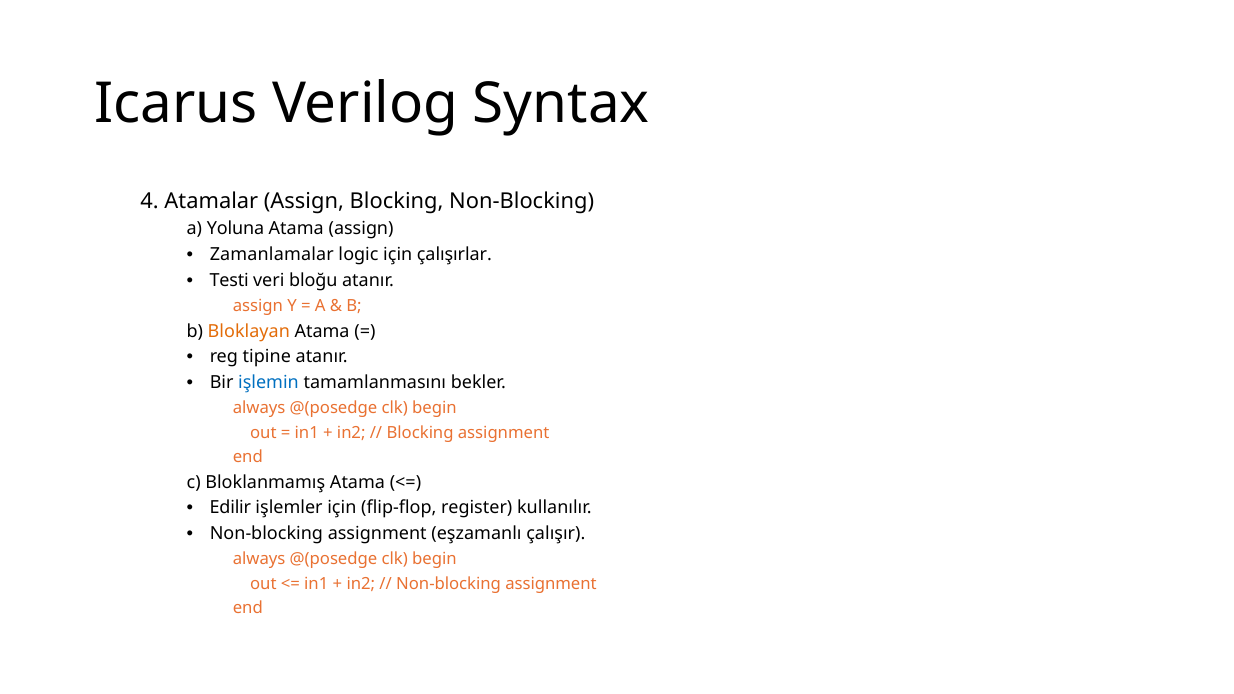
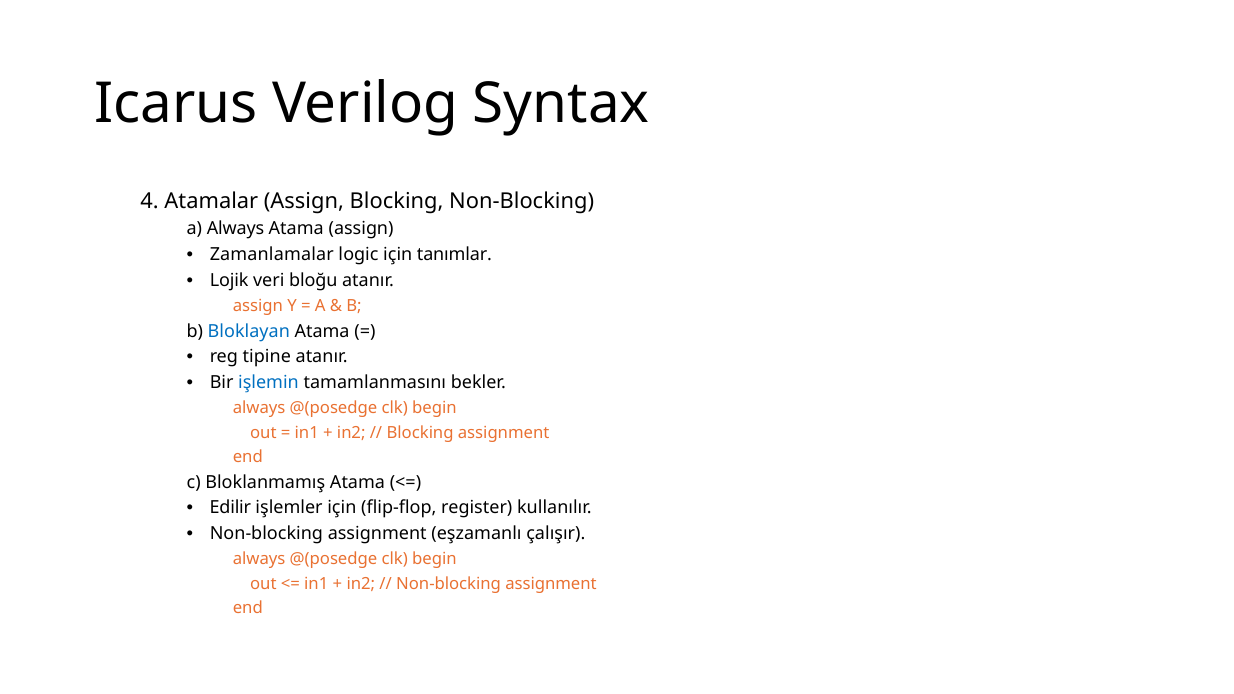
a Yoluna: Yoluna -> Always (236, 229)
çalışırlar: çalışırlar -> tanımlar (454, 255)
Testi: Testi -> Lojik (229, 281)
Bloklayan colour: orange -> blue (249, 331)
